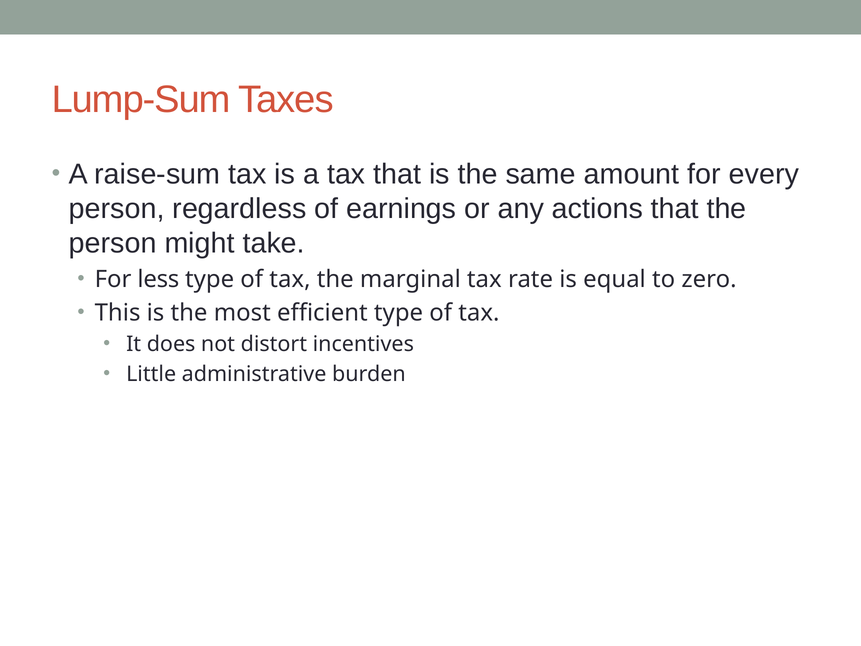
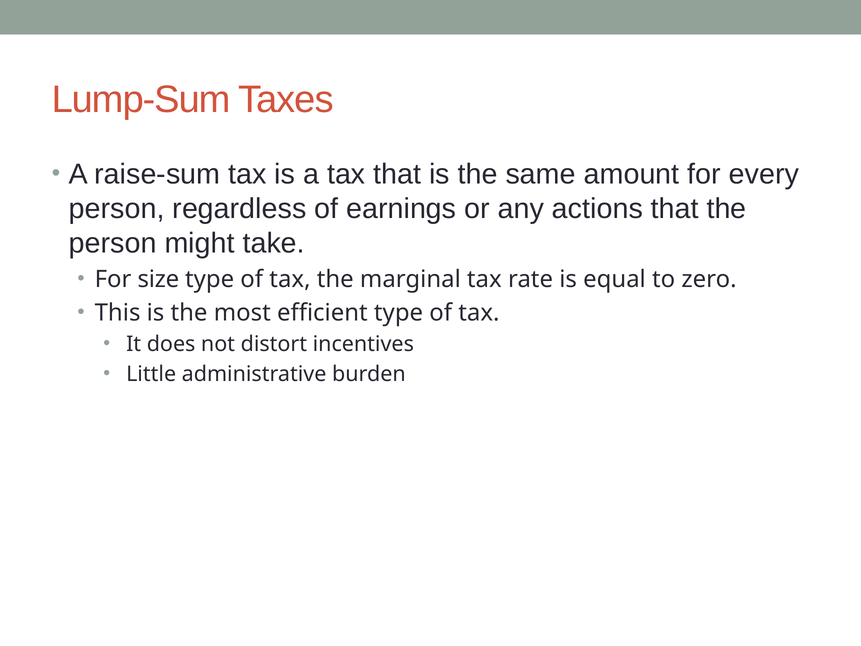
less: less -> size (158, 279)
